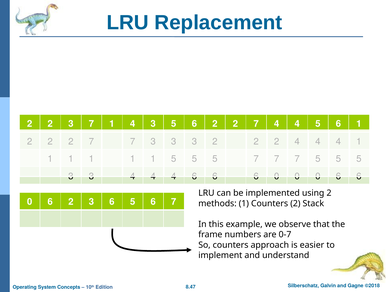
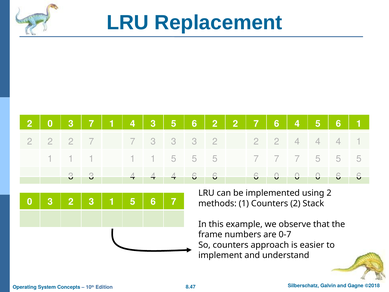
2: 2 -> 0 (50, 124)
7 4: 4 -> 6 (277, 124)
6: 6 -> 3 (50, 202)
3 6: 6 -> 1 (112, 202)
